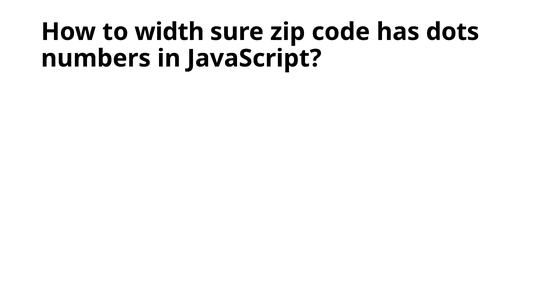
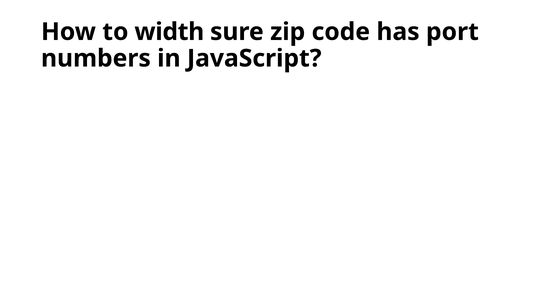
dots: dots -> port (452, 32)
